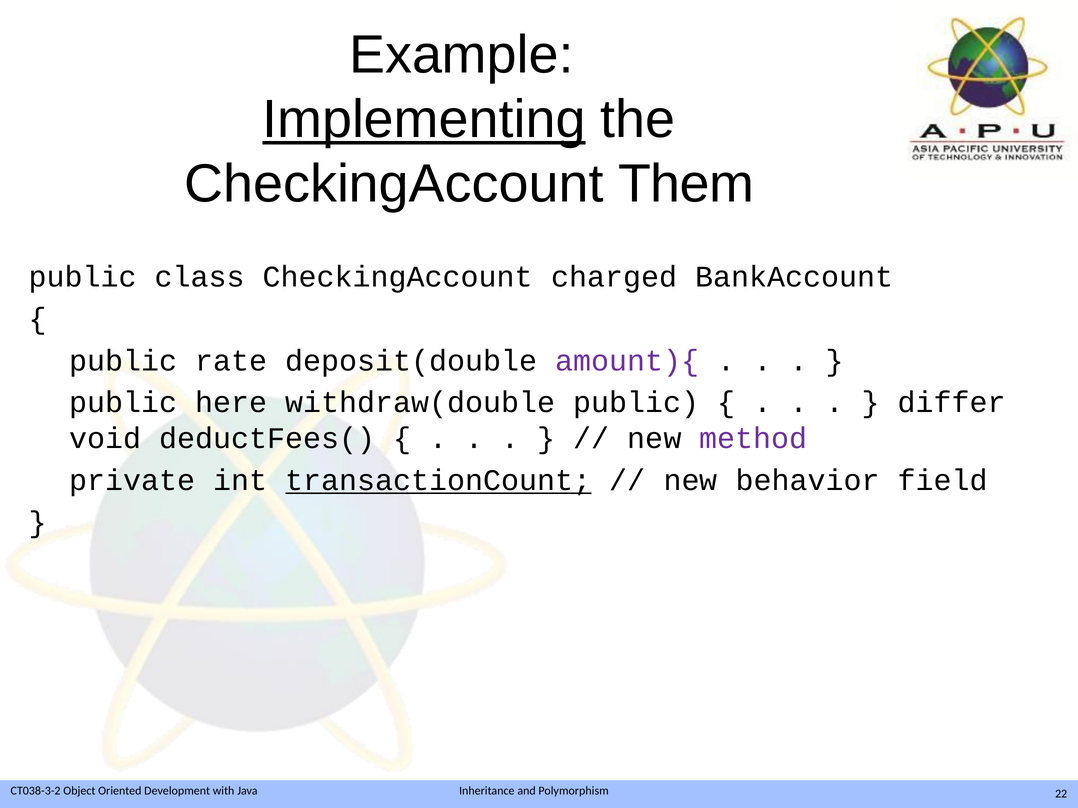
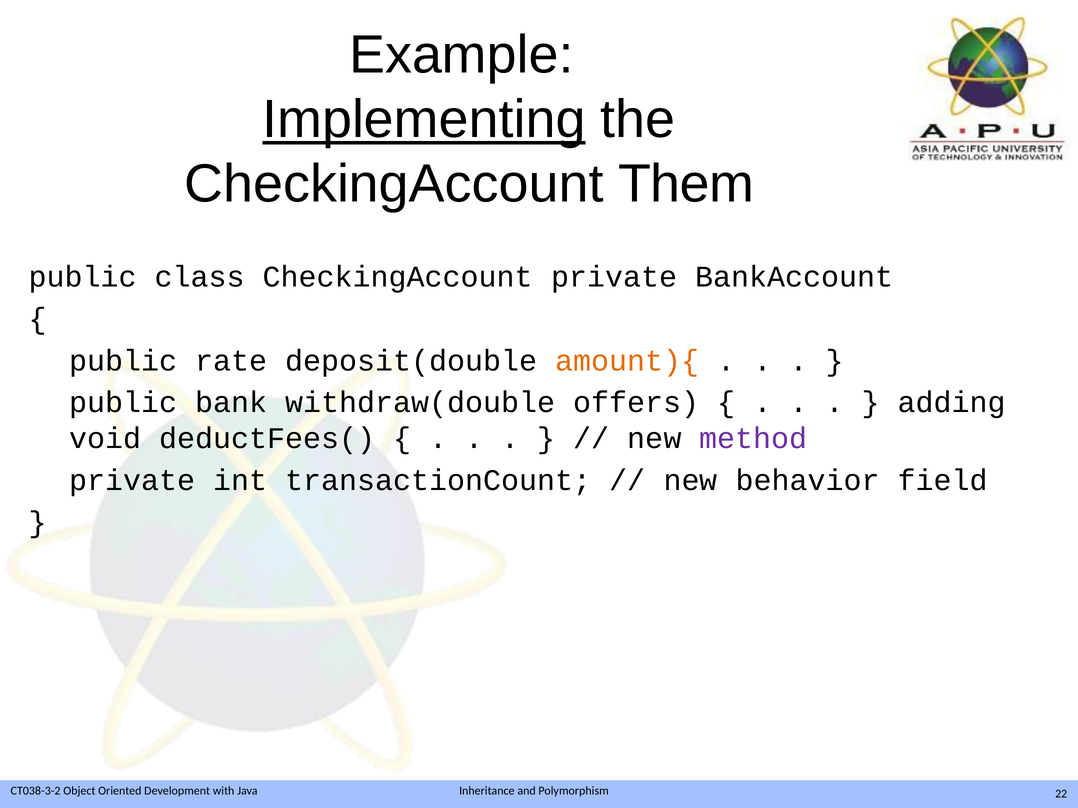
CheckingAccount charged: charged -> private (614, 277)
amount){ colour: purple -> orange (627, 361)
here: here -> bank (231, 403)
withdraw(double public: public -> offers (636, 403)
differ: differ -> adding (952, 403)
transactionCount underline: present -> none (438, 481)
